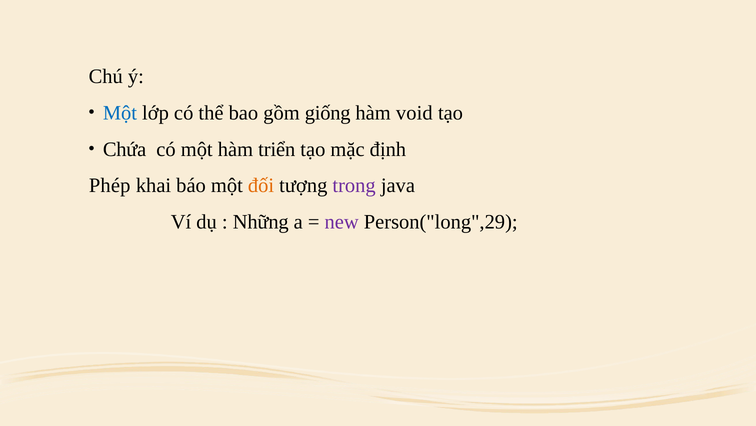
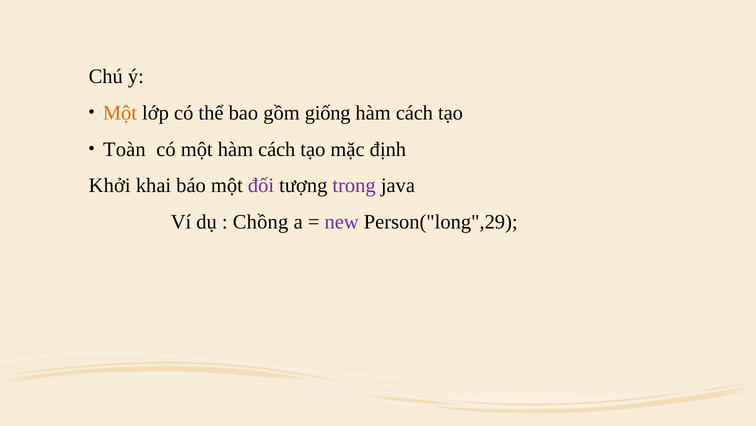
Một colour: blue -> orange (120, 113)
void: void -> cách (414, 113)
Chứa: Chứa -> Toàn (124, 149)
một hàm triển: triển -> cách (277, 149)
Phép: Phép -> Khởi (110, 185)
đối colour: orange -> purple (261, 185)
Những: Những -> Chồng (261, 222)
